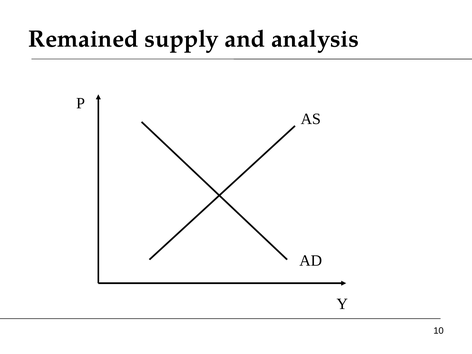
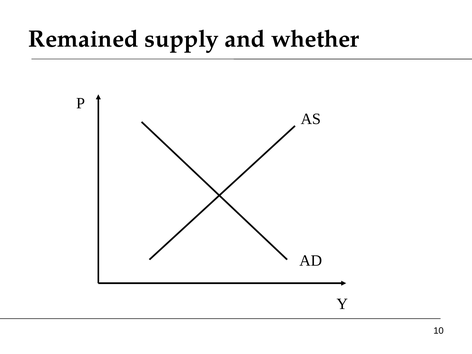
analysis: analysis -> whether (315, 39)
